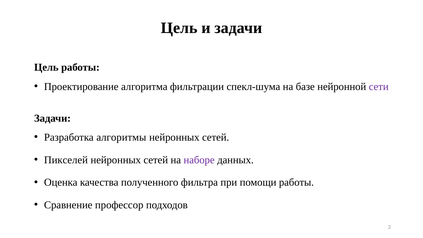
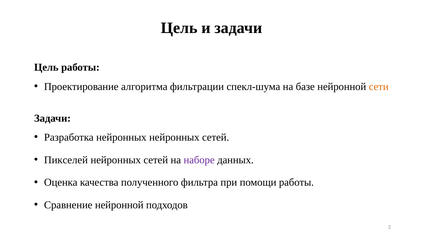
сети colour: purple -> orange (379, 87)
Разработка алгоритмы: алгоритмы -> нейронных (121, 137)
Сравнение профессор: профессор -> нейронной (119, 205)
